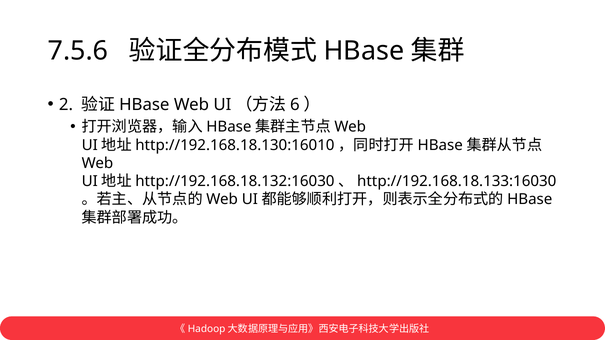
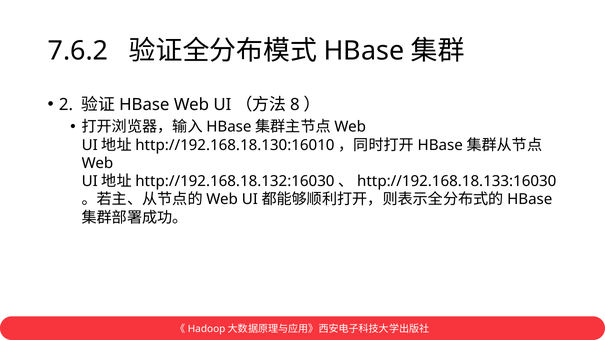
7.5.6: 7.5.6 -> 7.6.2 (78, 51)
6: 6 -> 8 (295, 105)
